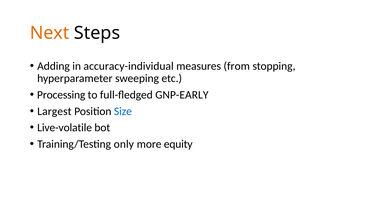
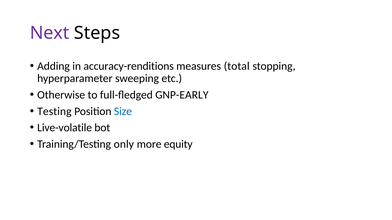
Next colour: orange -> purple (50, 33)
accuracy-individual: accuracy-individual -> accuracy-renditions (129, 66)
from: from -> total (237, 66)
Processing: Processing -> Otherwise (61, 95)
Largest: Largest -> Testing (54, 111)
